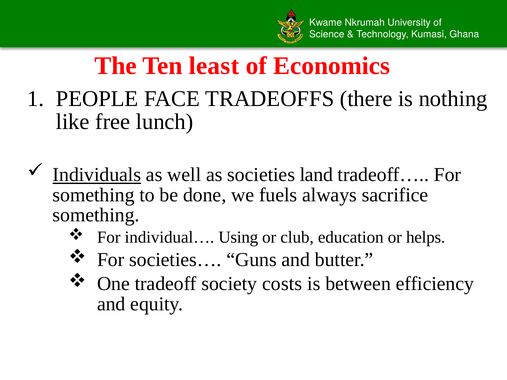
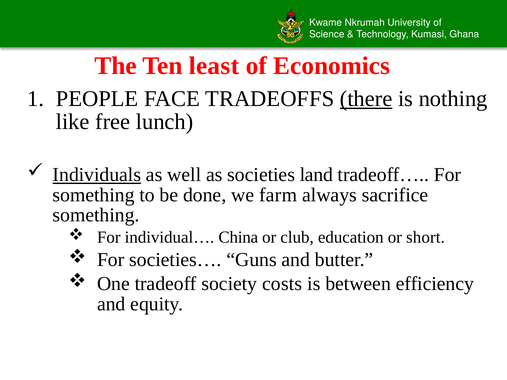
there underline: none -> present (366, 99)
fuels: fuels -> farm (278, 195)
Using: Using -> China (238, 237)
helps: helps -> short (425, 237)
